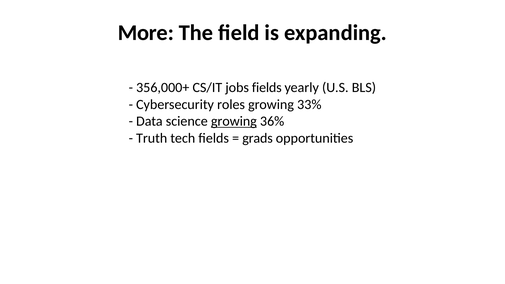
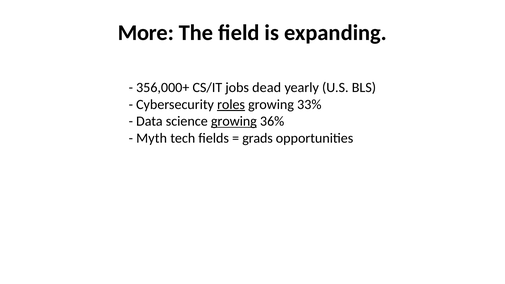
jobs fields: fields -> dead (267, 88)
roles underline: none -> present (231, 104)
Truth: Truth -> Myth (152, 138)
